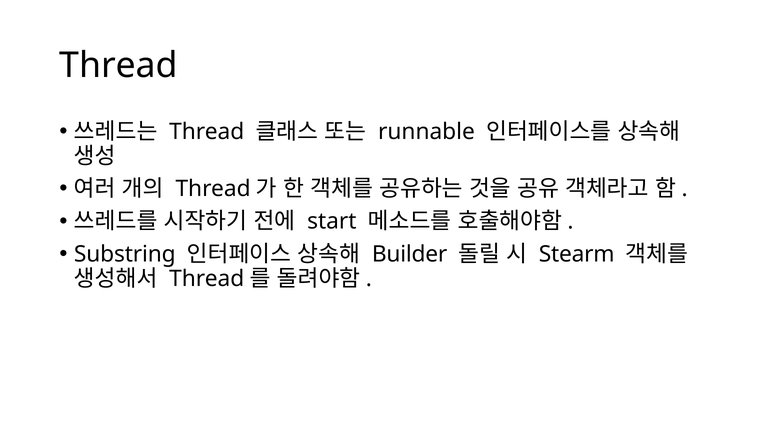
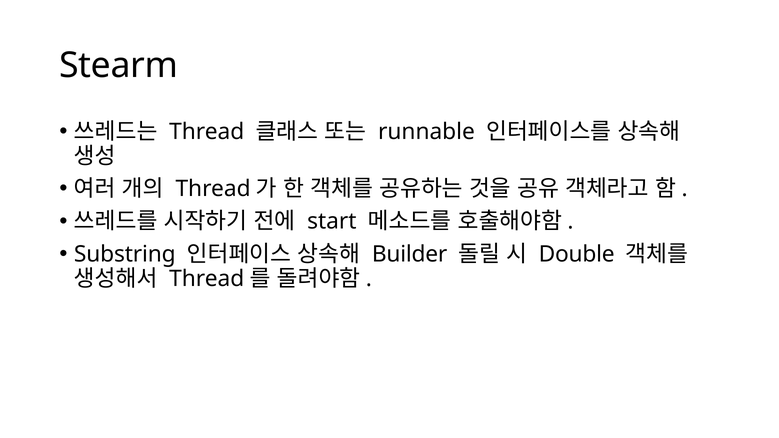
Thread: Thread -> Stearm (119, 65)
Stearm: Stearm -> Double (577, 254)
